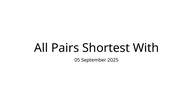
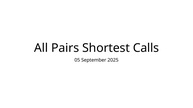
With: With -> Calls (146, 48)
